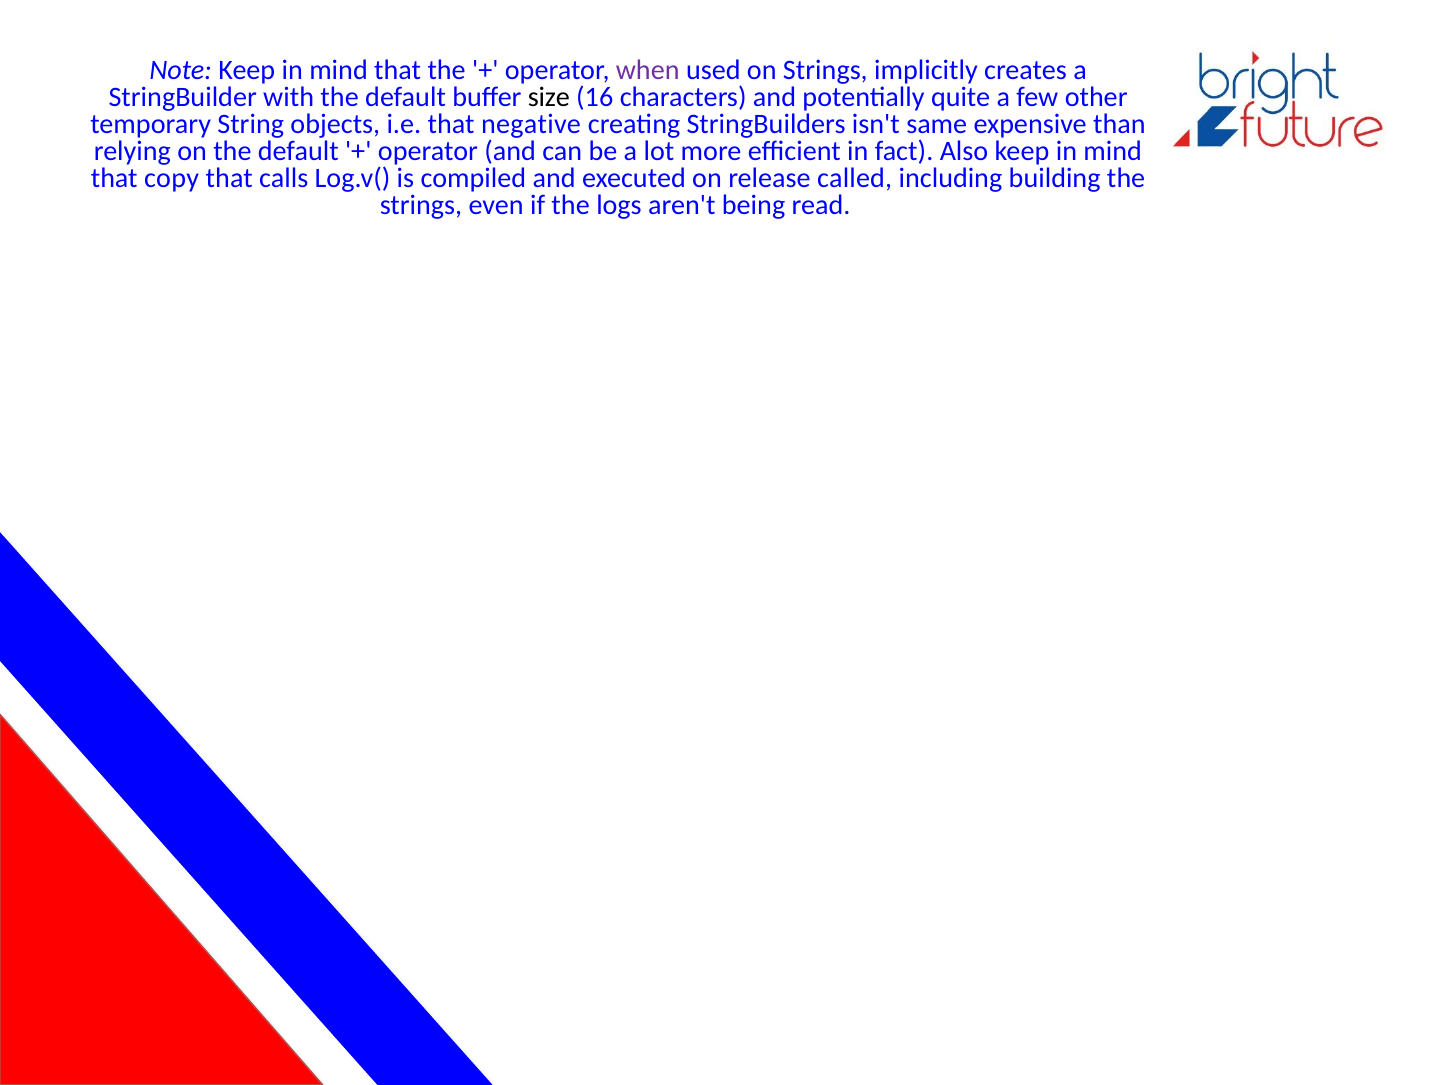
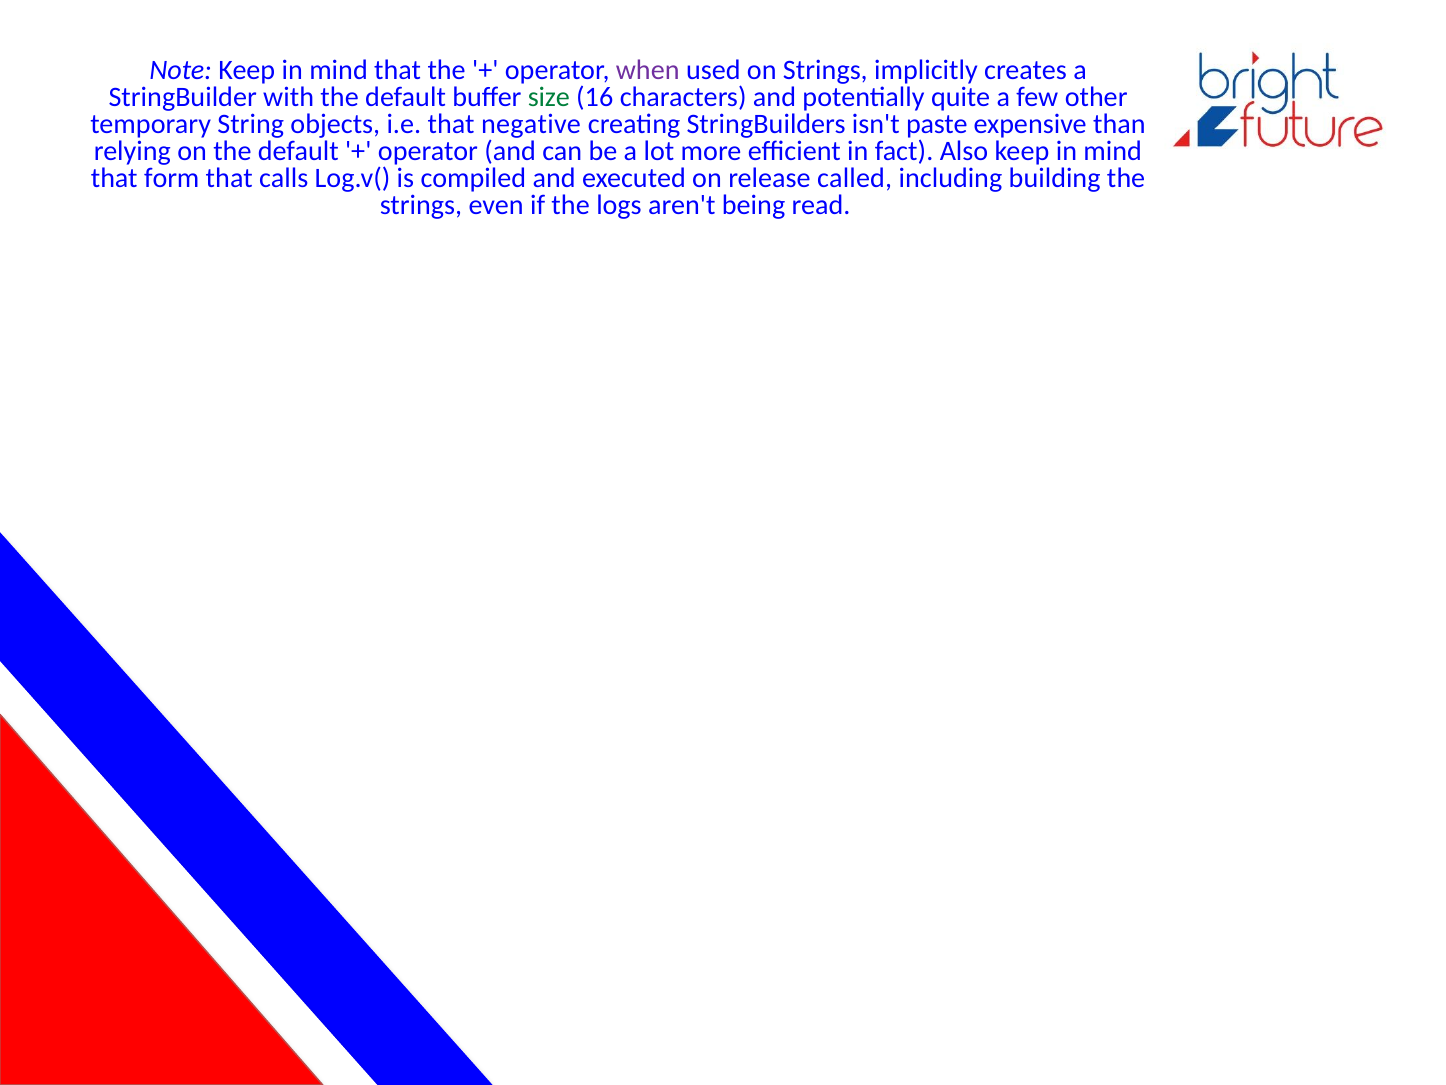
size colour: black -> green (549, 98)
same: same -> paste (937, 125)
copy: copy -> form (172, 178)
